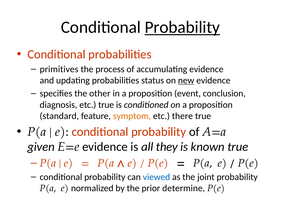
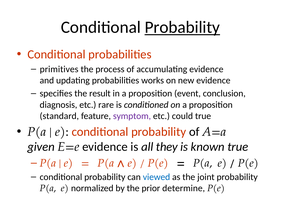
status: status -> works (153, 80)
new underline: present -> none (186, 80)
other: other -> result (100, 93)
etc true: true -> rare (106, 105)
symptom colour: orange -> purple (132, 116)
there: there -> could (182, 116)
